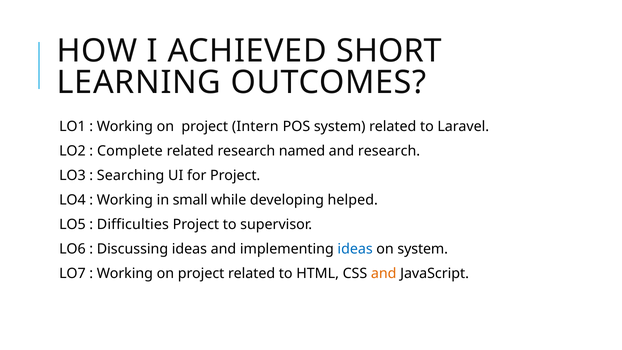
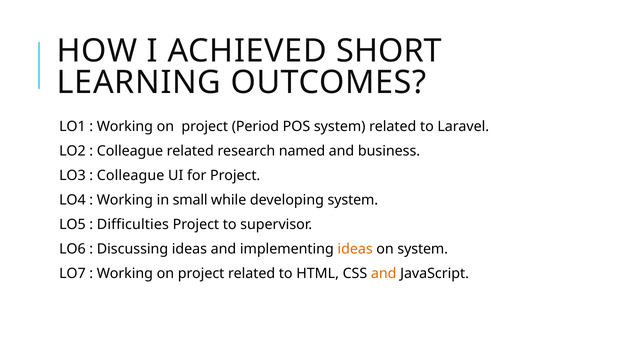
Intern: Intern -> Period (255, 127)
Complete: Complete -> Colleague (130, 151)
and research: research -> business (389, 151)
Searching: Searching -> Colleague (131, 175)
developing helped: helped -> system (353, 200)
ideas colour: blue -> orange (355, 249)
